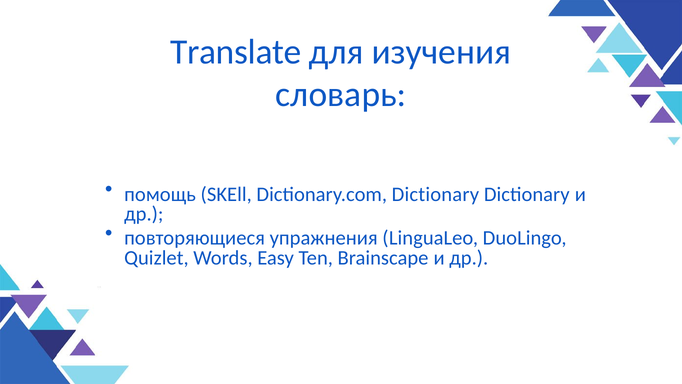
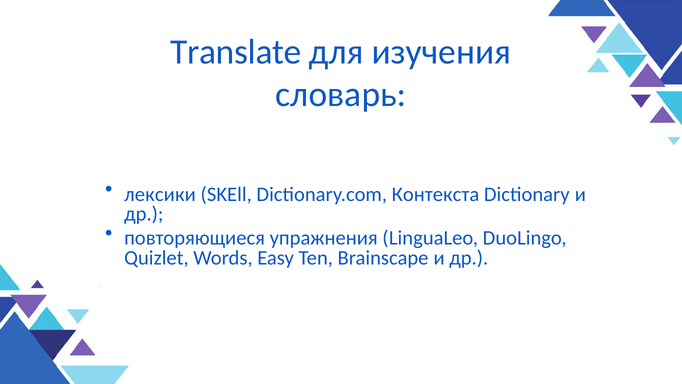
помощь: помощь -> лексики (160, 194)
Dictionary.com Dictionary: Dictionary -> Контекста (435, 194)
